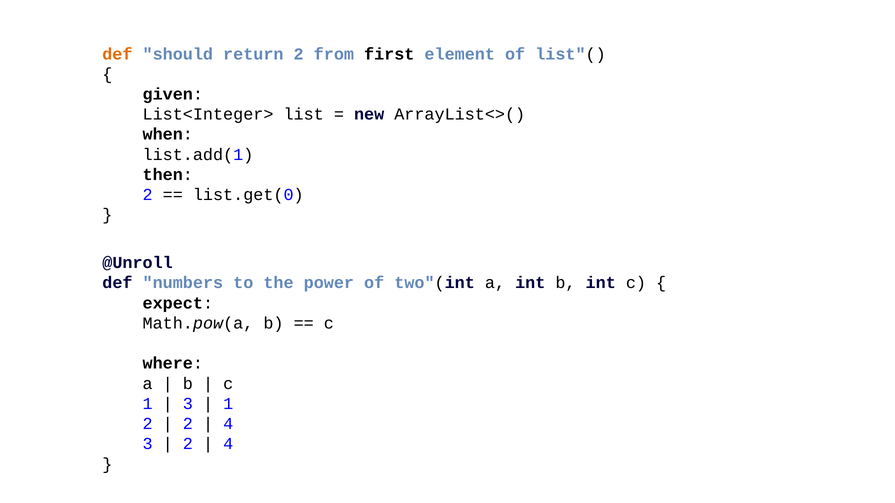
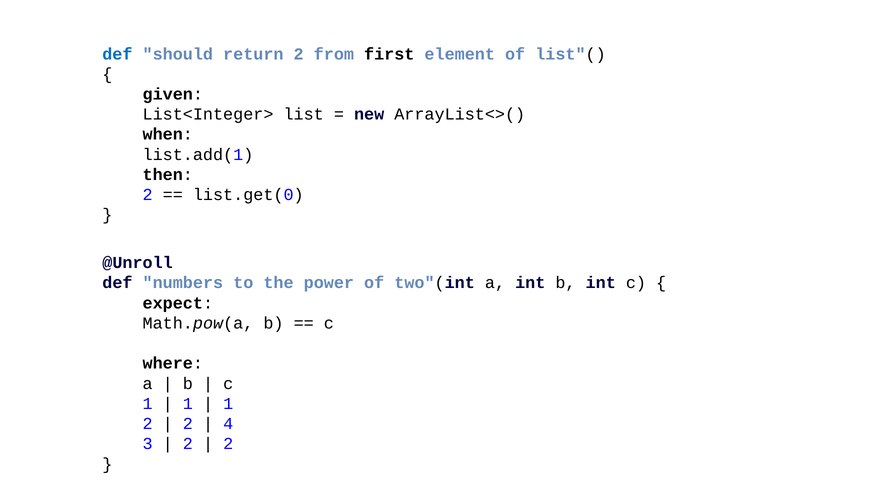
def colour: orange -> blue (117, 54)
3: 3 -> 1 (188, 404)
4: 4 -> 2 (228, 444)
